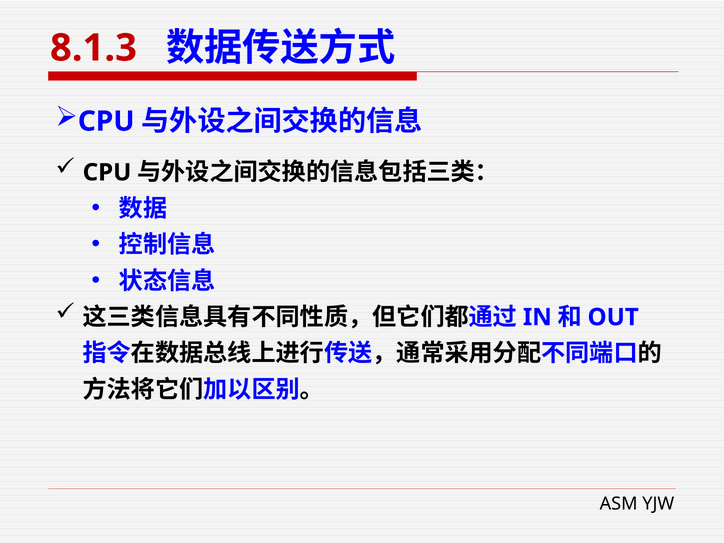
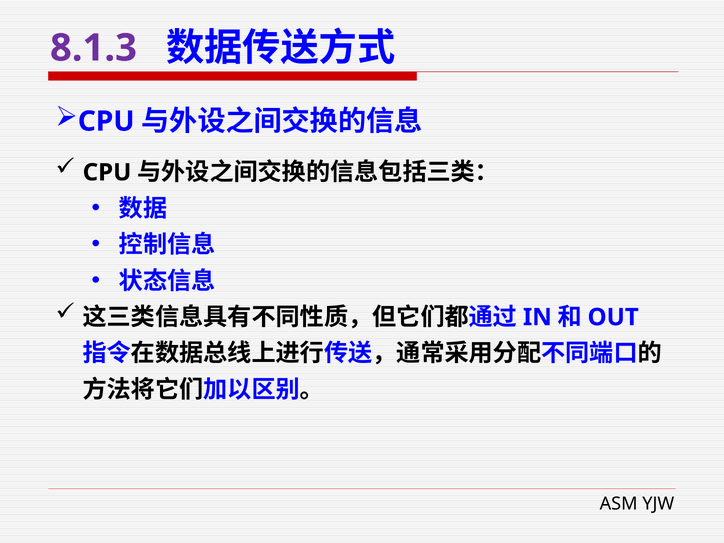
8.1.3 colour: red -> purple (93, 48)
